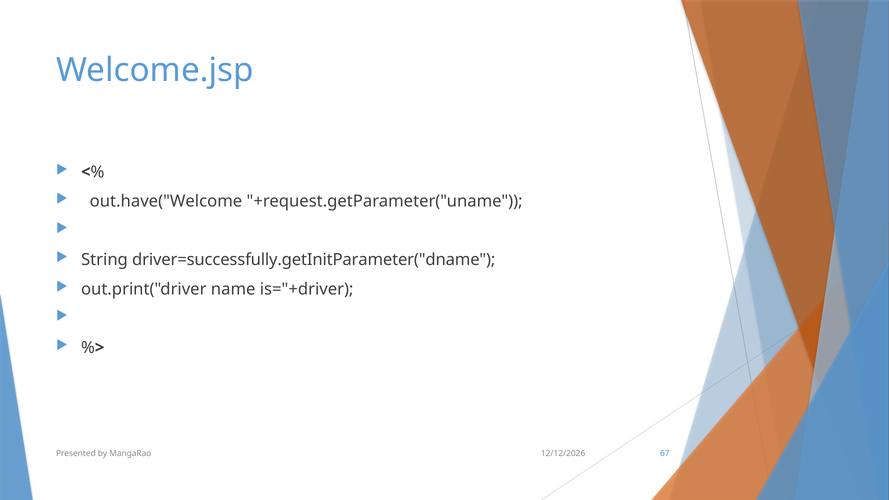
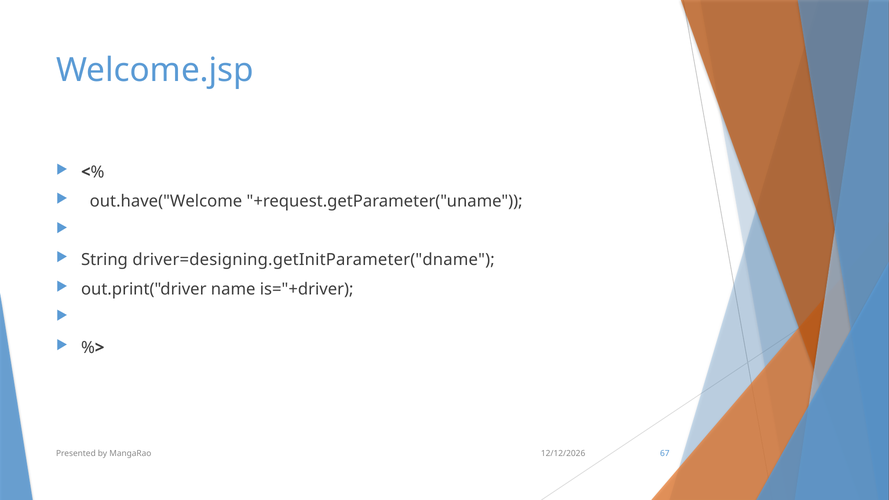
driver=successfully.getInitParameter("dname: driver=successfully.getInitParameter("dname -> driver=designing.getInitParameter("dname (314, 260)
